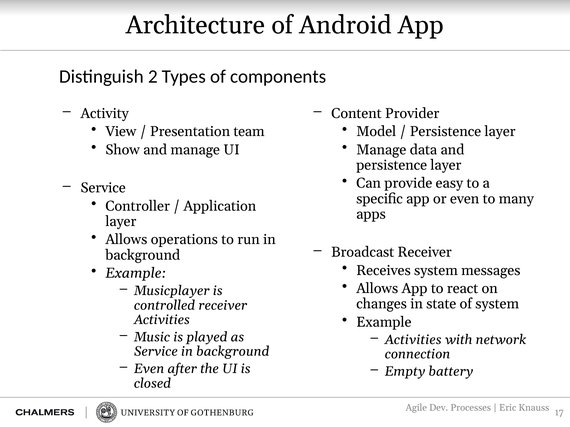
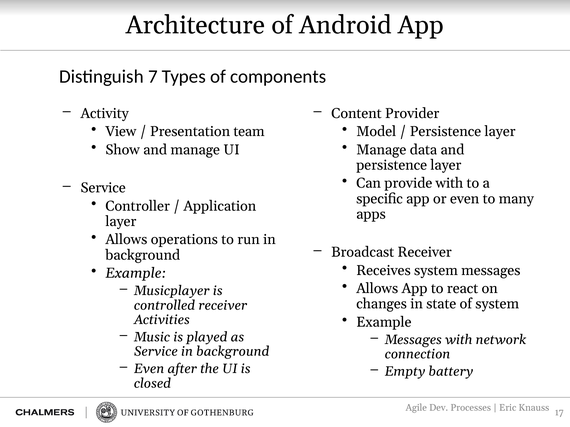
2: 2 -> 7 (153, 77)
provide easy: easy -> with (449, 184)
Activities: Activities -> Messages (413, 340)
